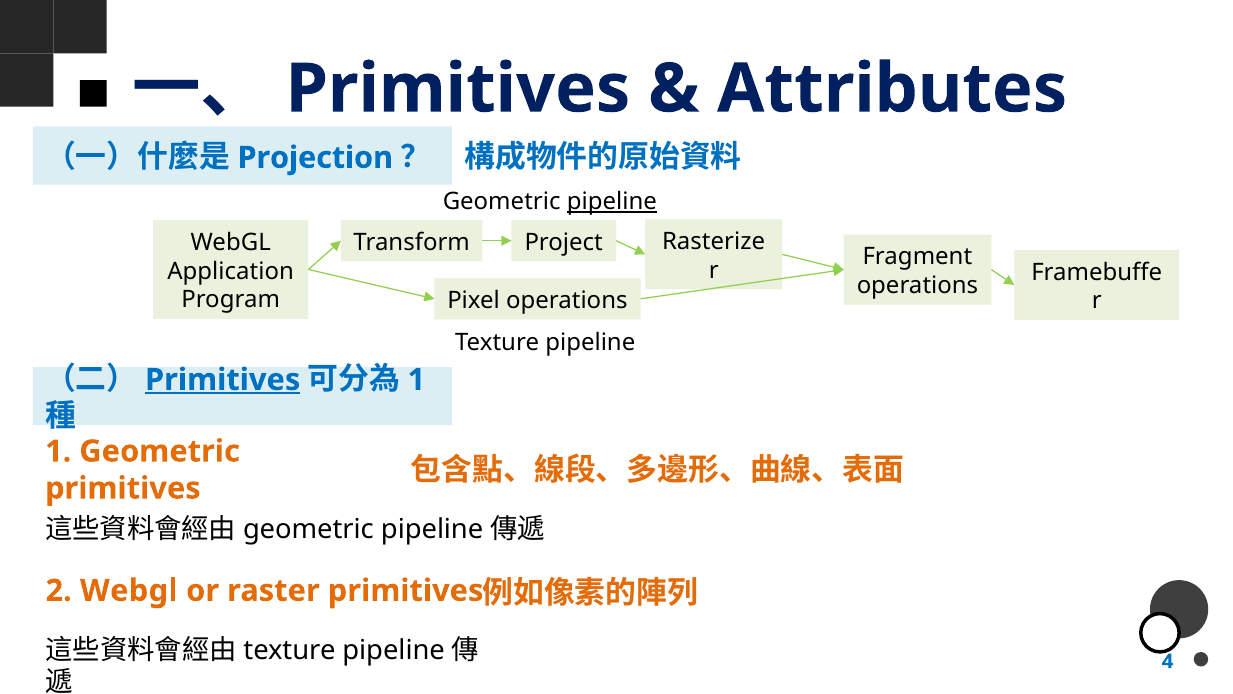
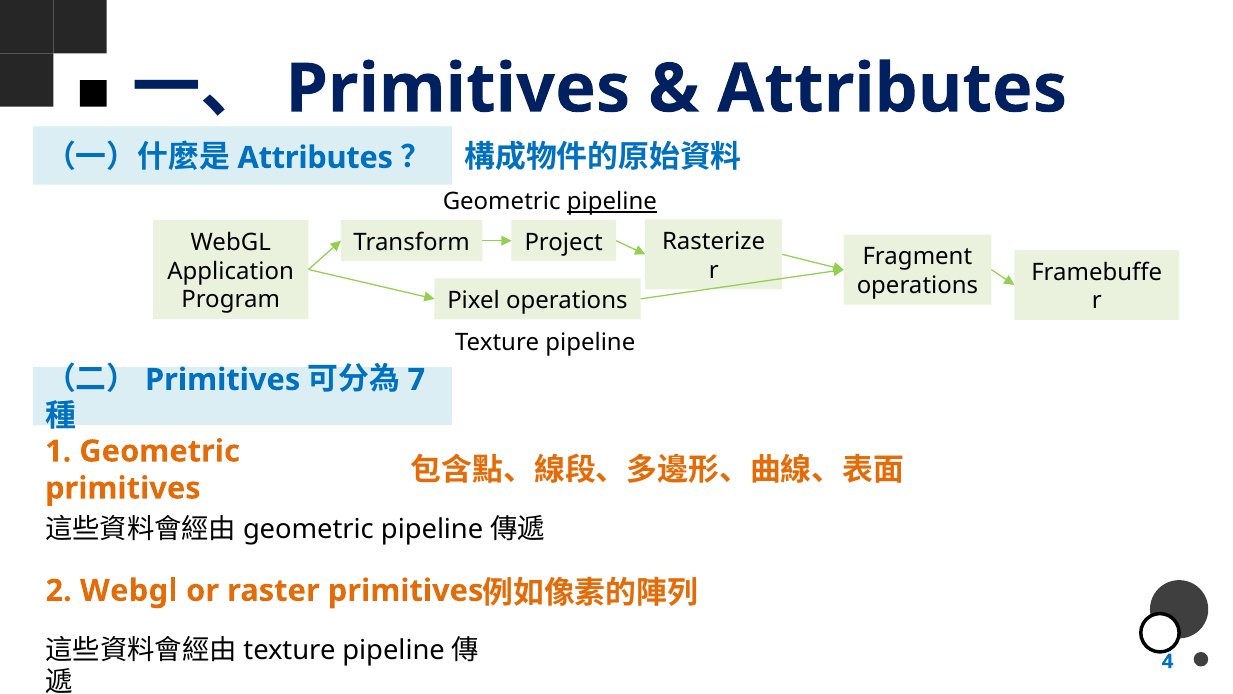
Projection: Projection -> Attributes (315, 158)
Primitives underline: present -> none (223, 380)
1: 1 -> 7 (416, 380)
